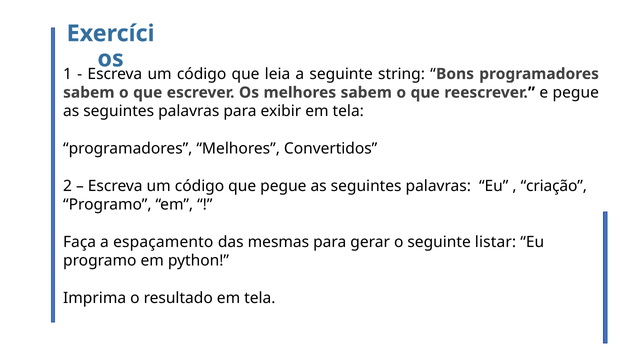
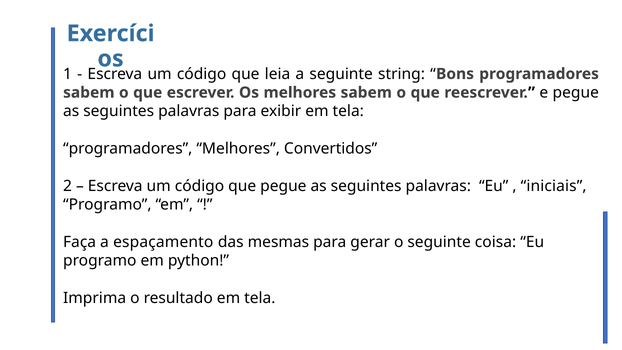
criação: criação -> iniciais (554, 186)
listar: listar -> coisa (496, 242)
